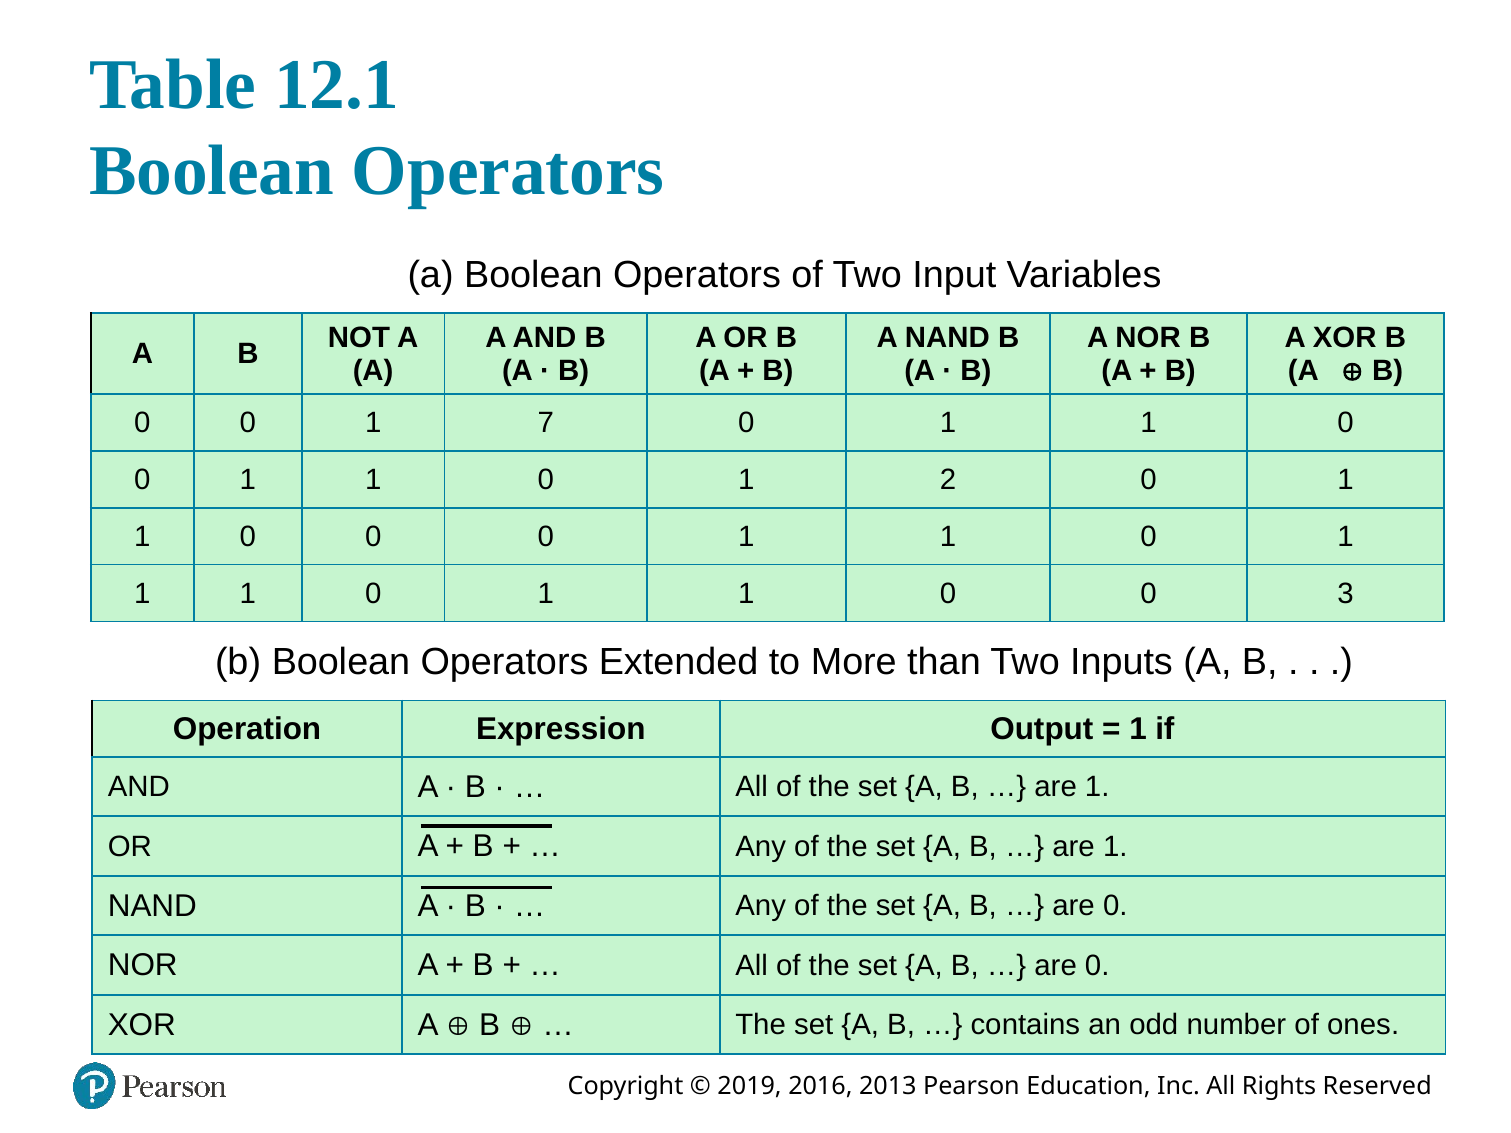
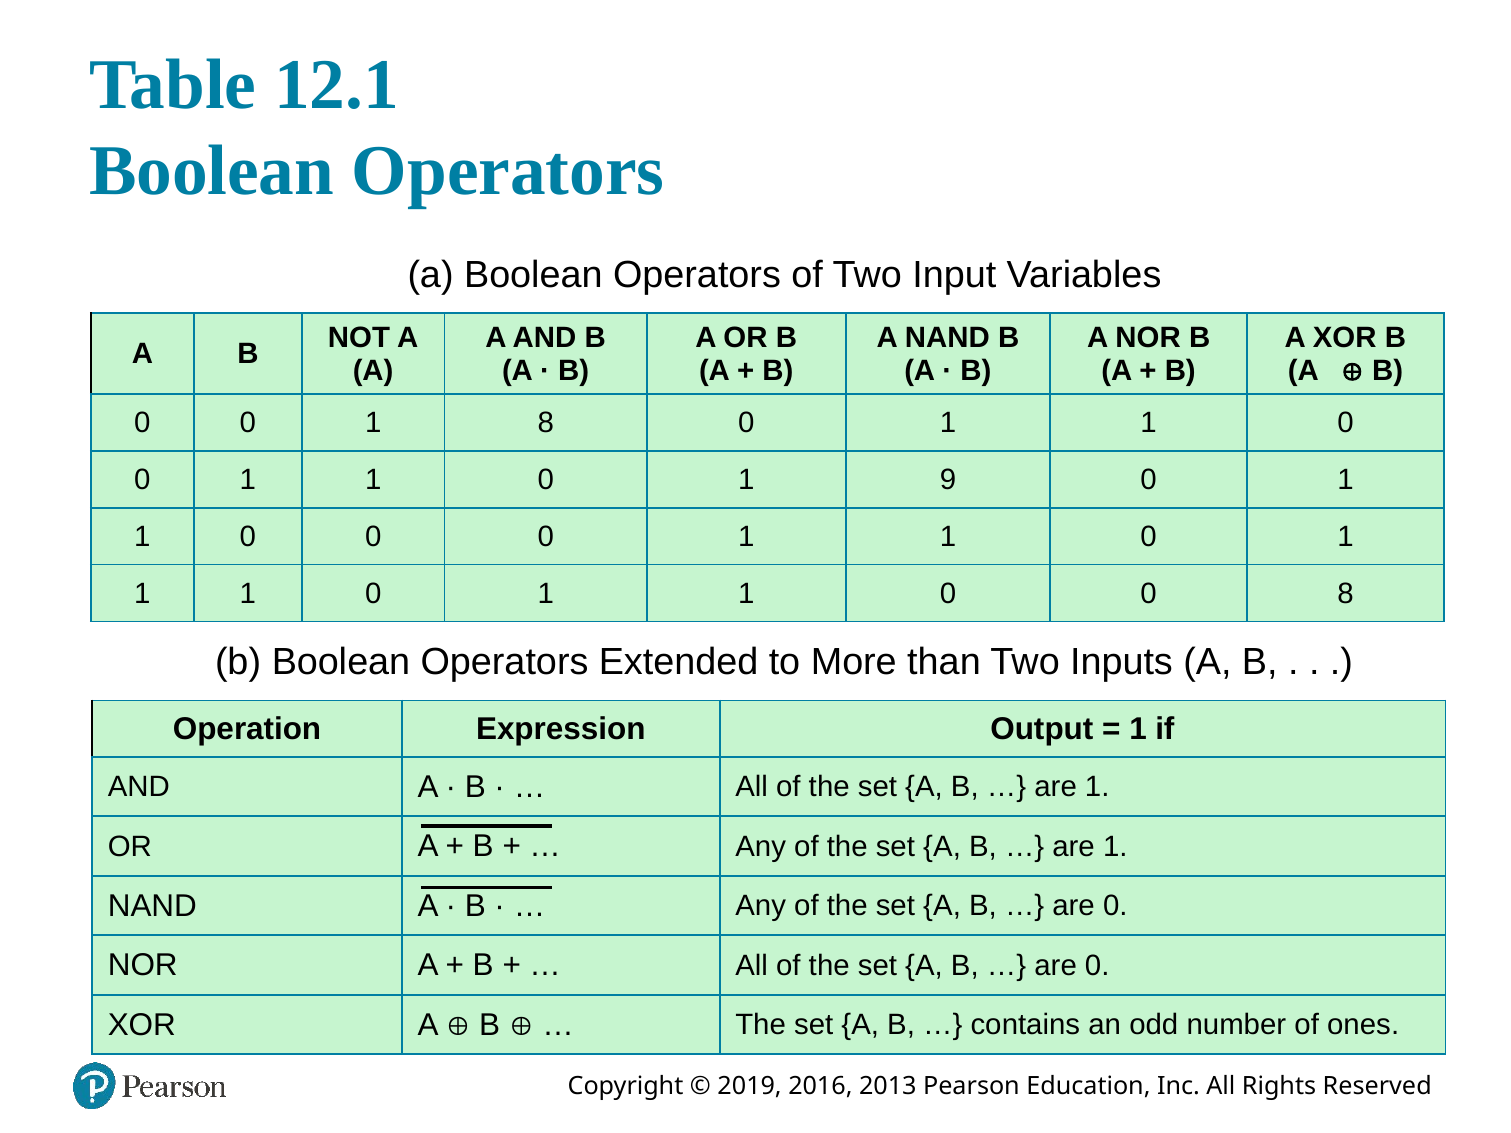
1 7: 7 -> 8 (546, 423)
2: 2 -> 9 (948, 480)
0 3: 3 -> 8 (1345, 594)
